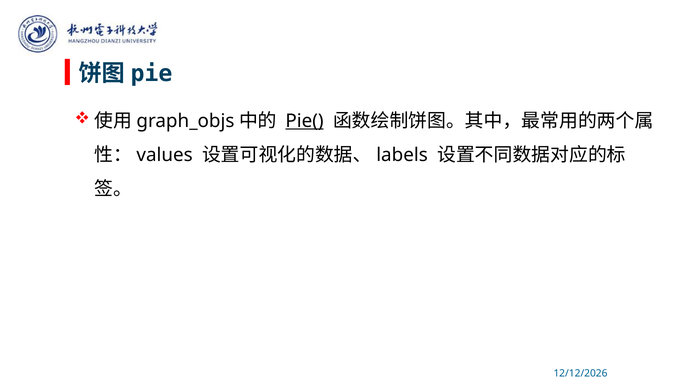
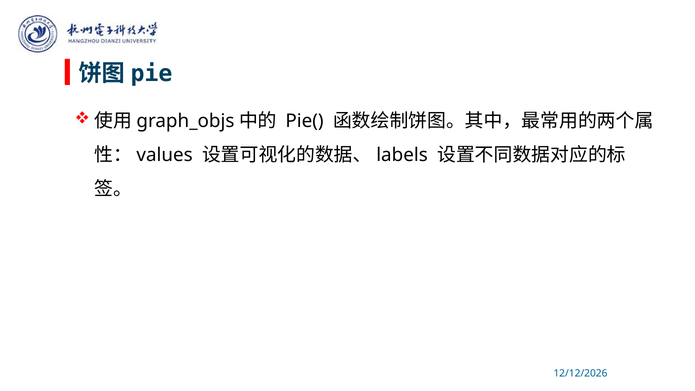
Pie( underline: present -> none (305, 121)
